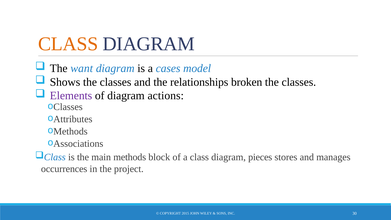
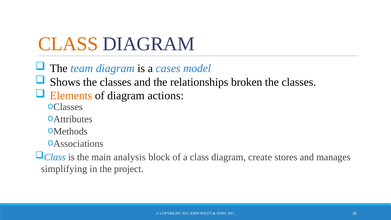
want: want -> team (82, 68)
Elements colour: purple -> orange (71, 96)
methods: methods -> analysis (130, 157)
pieces: pieces -> create (260, 157)
occurrences: occurrences -> simplifying (64, 169)
